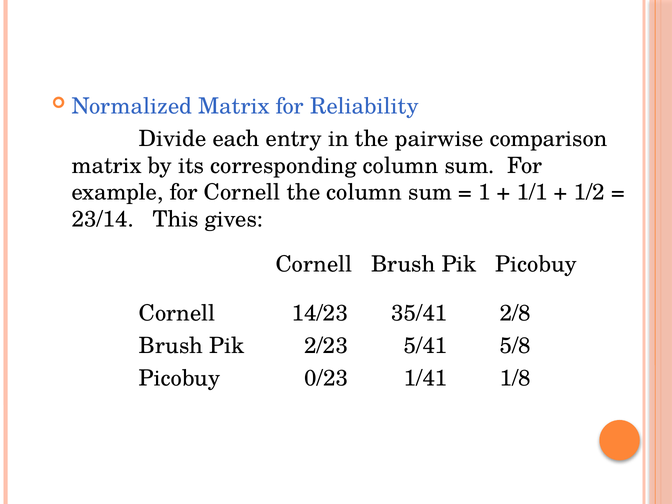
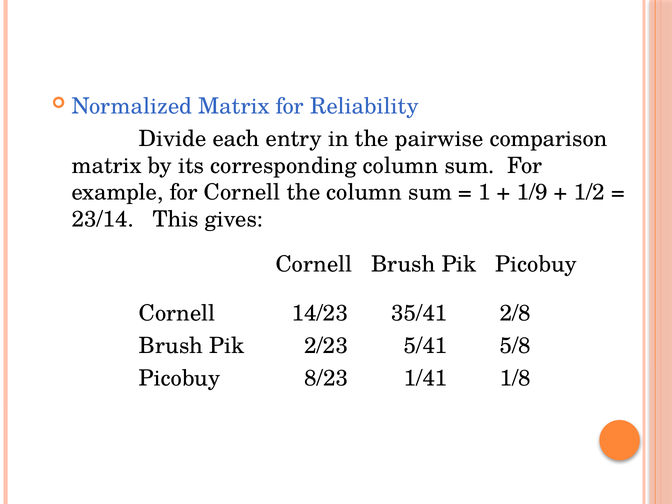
1/1: 1/1 -> 1/9 (532, 193)
0/23: 0/23 -> 8/23 (326, 379)
